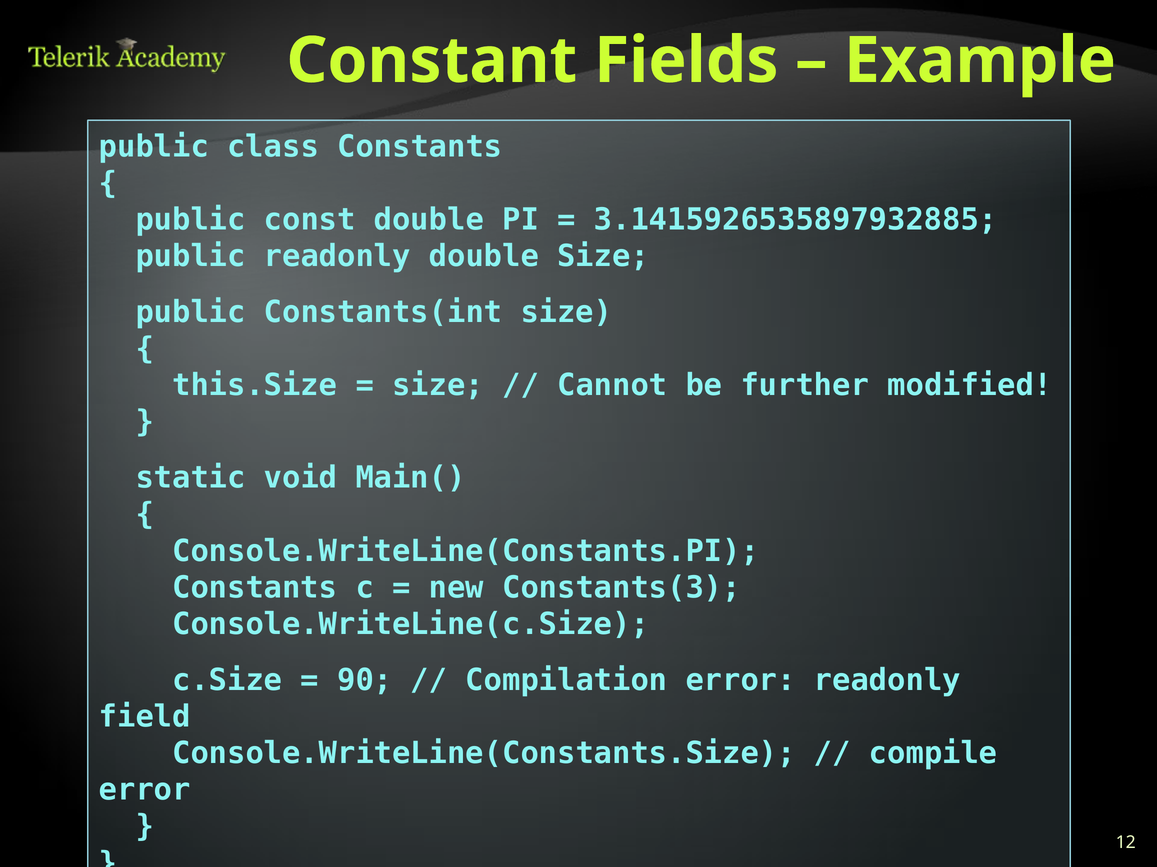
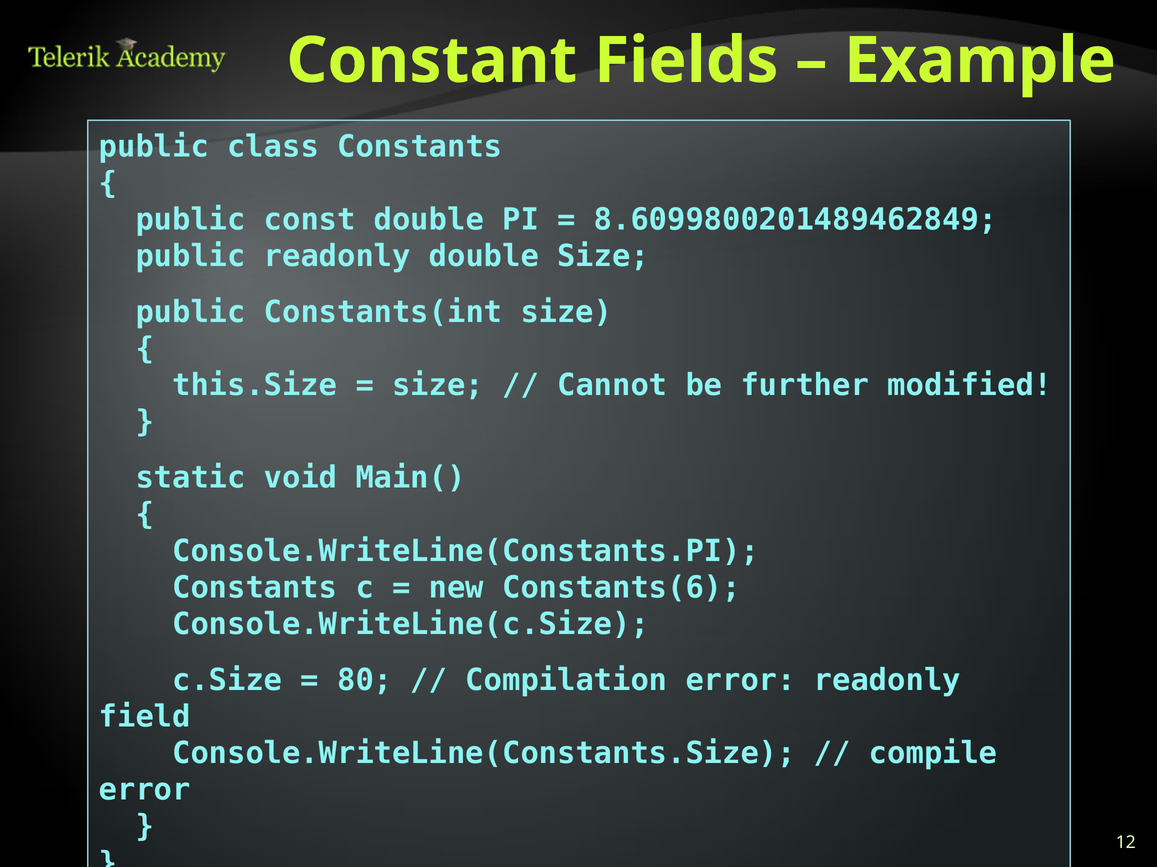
3.1415926535897932885: 3.1415926535897932885 -> 8.6099800201489462849 (796, 220)
Constants(3: Constants(3 -> Constants(6 (621, 588)
90: 90 -> 80 (365, 681)
